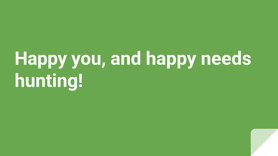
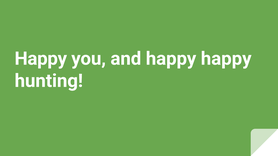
happy needs: needs -> happy (226, 59)
